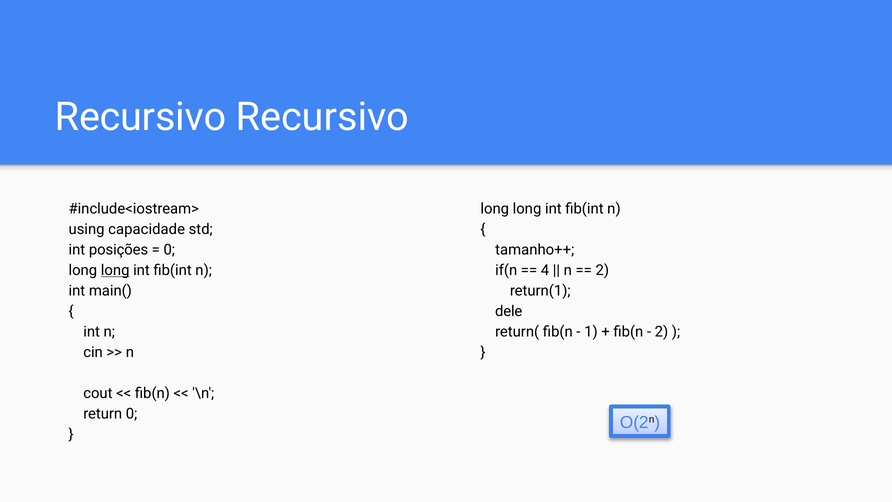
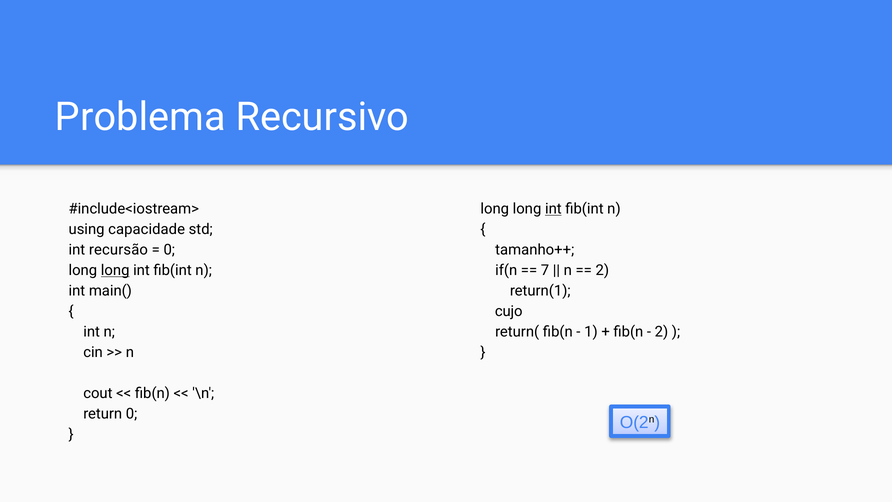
Recursivo: Recursivo -> Problema (140, 117)
int underline: none -> present (553, 209)
posições: posições -> recursão (118, 250)
4: 4 -> 7 (545, 270)
dele: dele -> cujo (509, 311)
